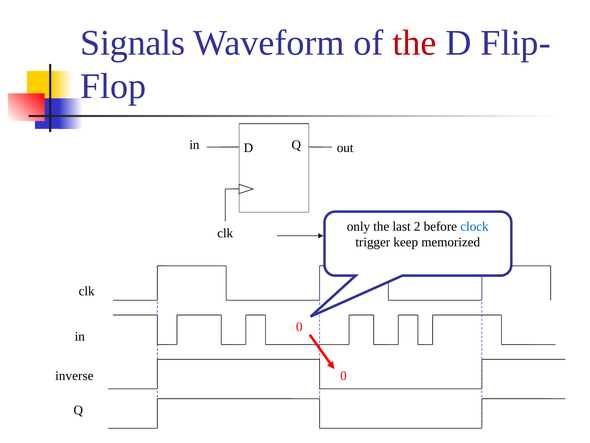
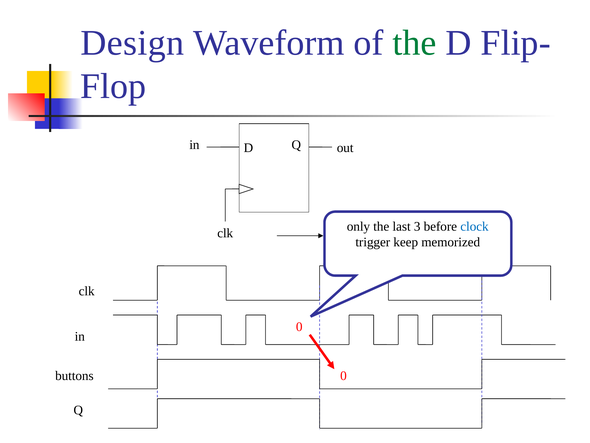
Signals: Signals -> Design (132, 43)
the colour: red -> green (415, 43)
2: 2 -> 3 (417, 226)
inverse: inverse -> buttons (74, 376)
